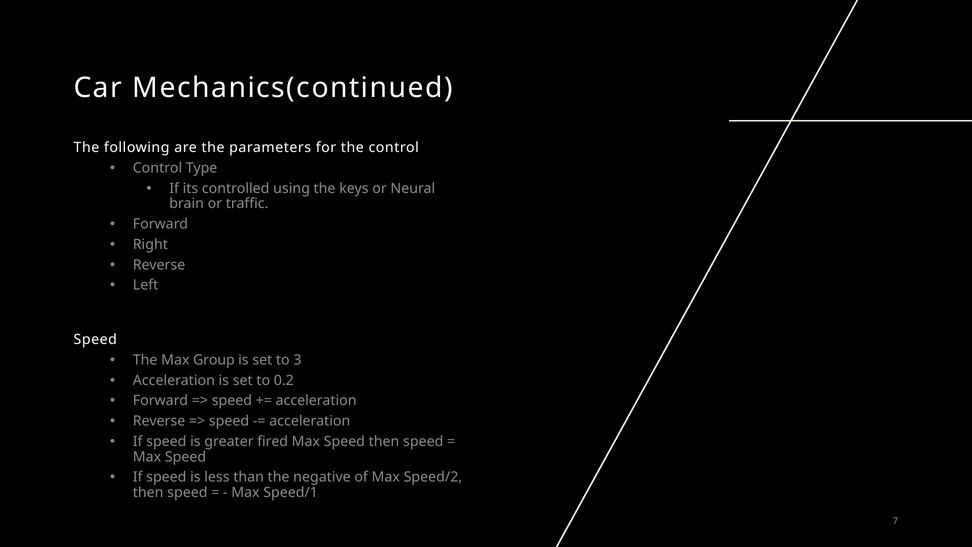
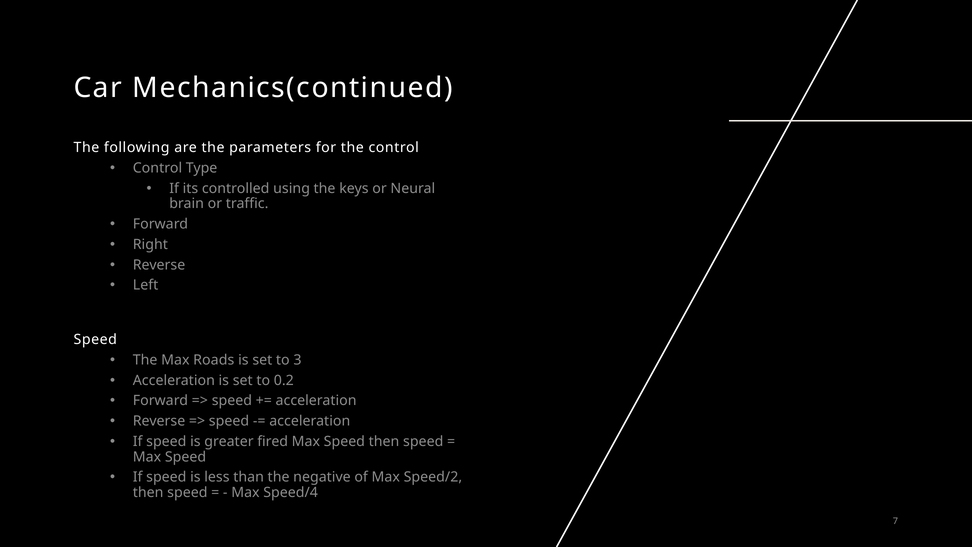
Group: Group -> Roads (214, 360)
Speed/1: Speed/1 -> Speed/4 (291, 492)
